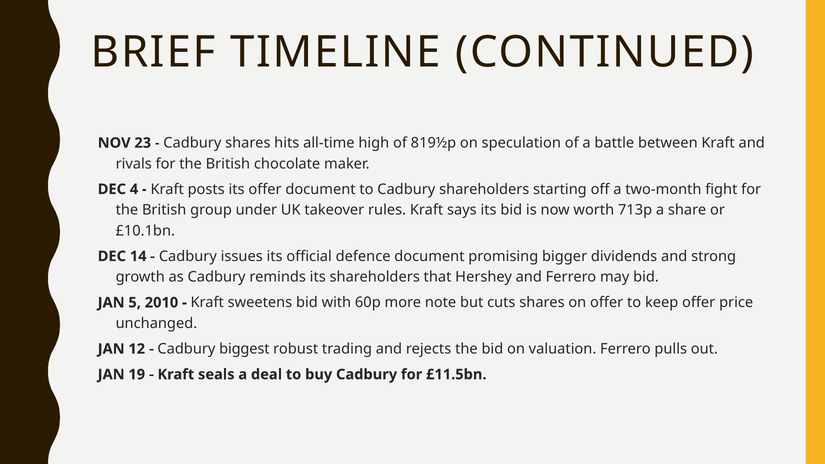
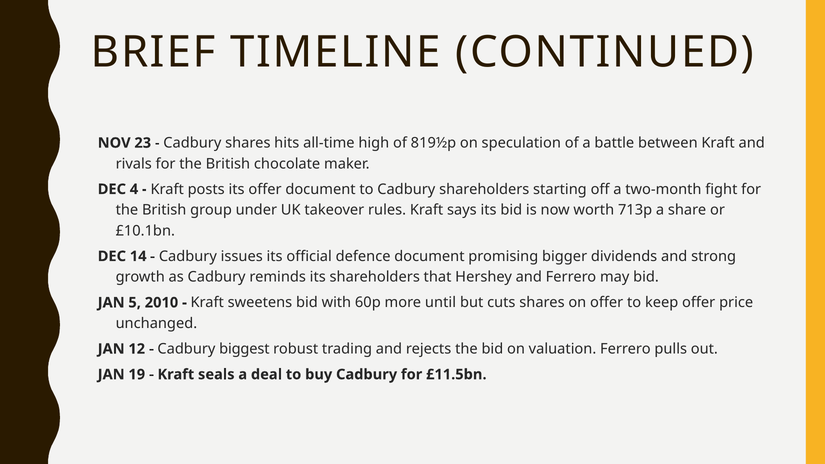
note: note -> until (441, 303)
